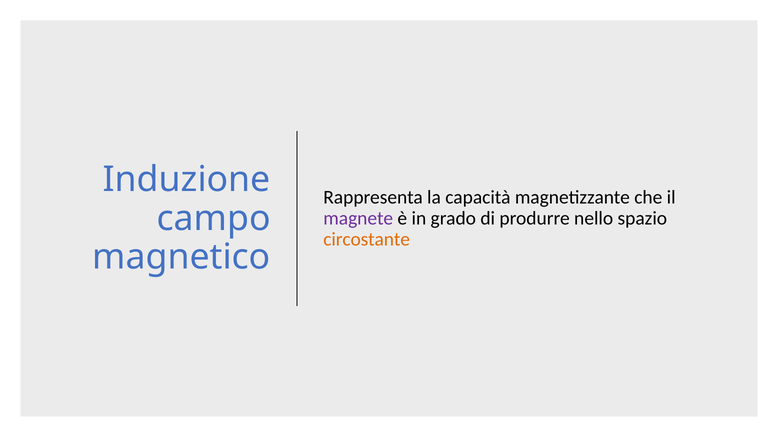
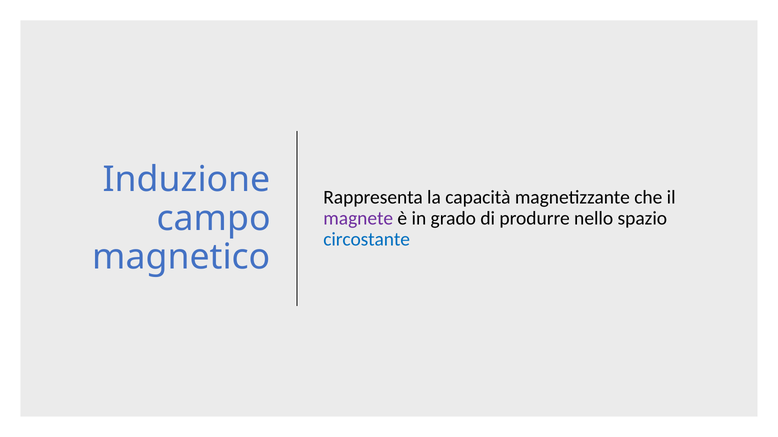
circostante colour: orange -> blue (367, 240)
